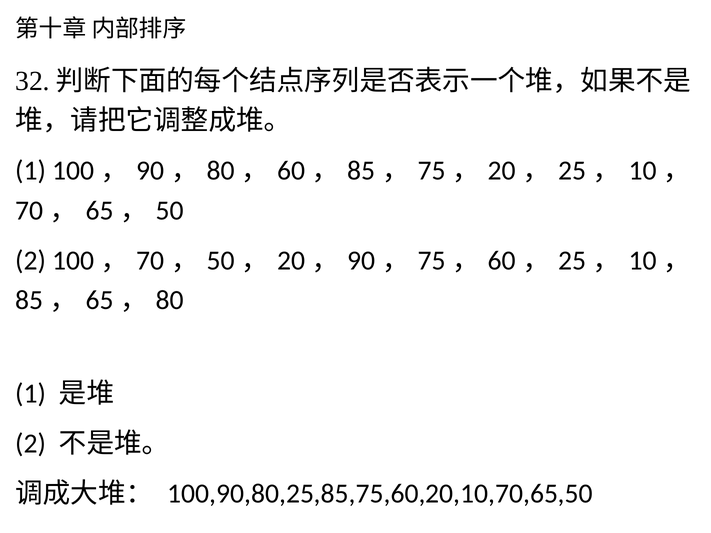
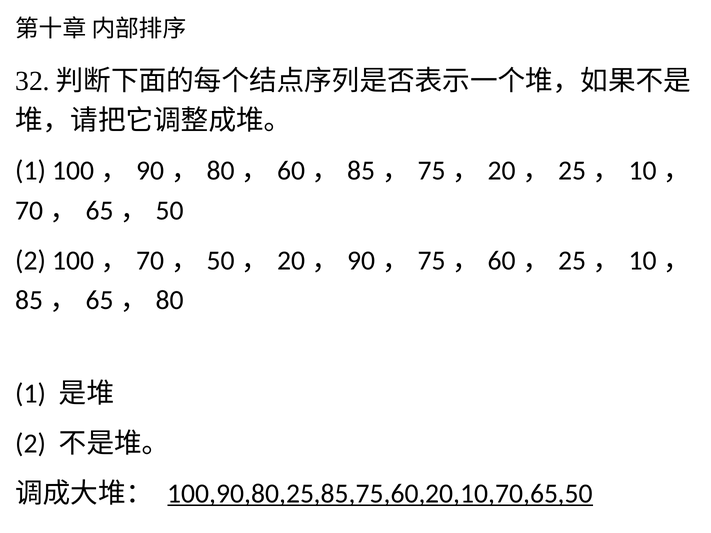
100,90,80,25,85,75,60,20,10,70,65,50 underline: none -> present (380, 494)
